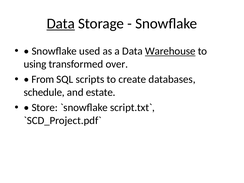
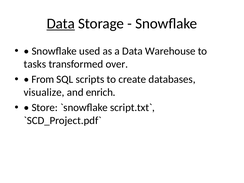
Warehouse underline: present -> none (170, 51)
using: using -> tasks (35, 64)
schedule: schedule -> visualize (44, 92)
estate: estate -> enrich (101, 92)
